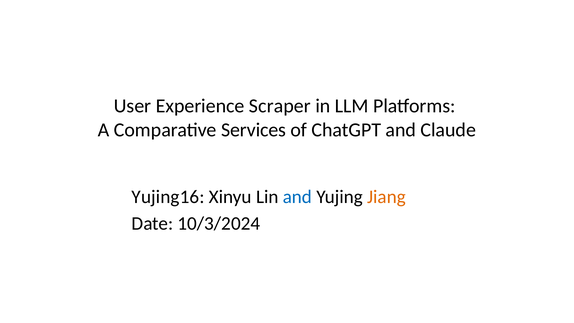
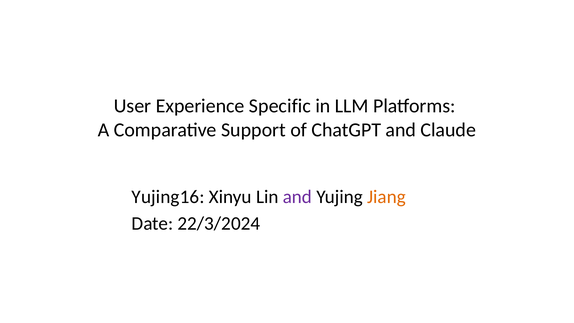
Scraper: Scraper -> Specific (280, 106)
Services: Services -> Support (253, 130)
and colour: blue -> purple (297, 197)
10/3/2024: 10/3/2024 -> 22/3/2024 (219, 223)
